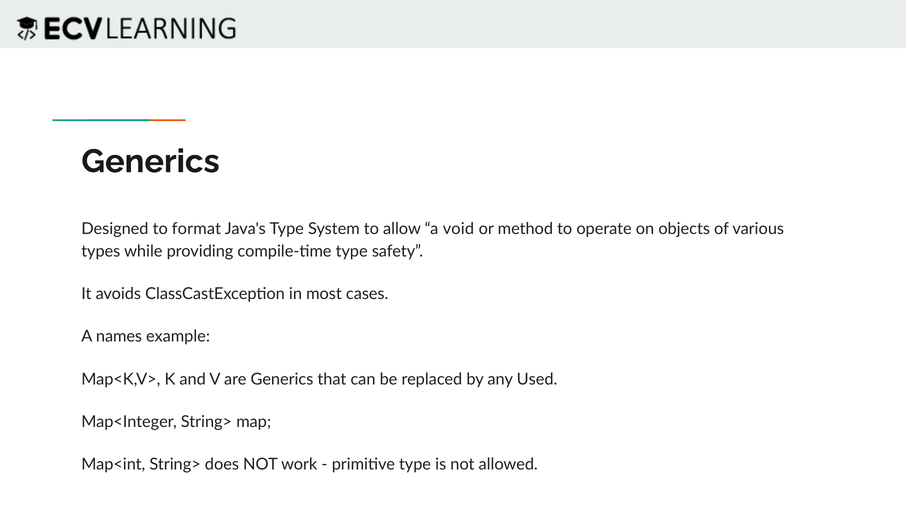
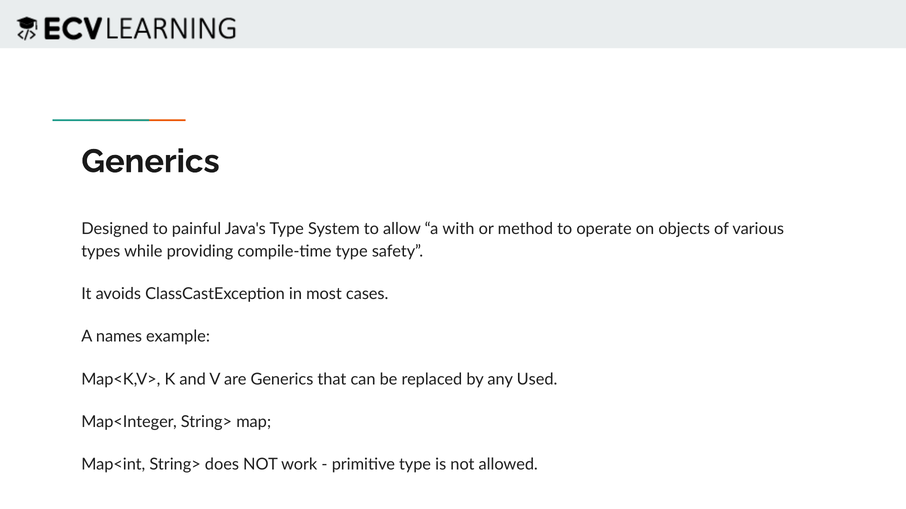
format: format -> painful (196, 229)
void: void -> with (458, 229)
